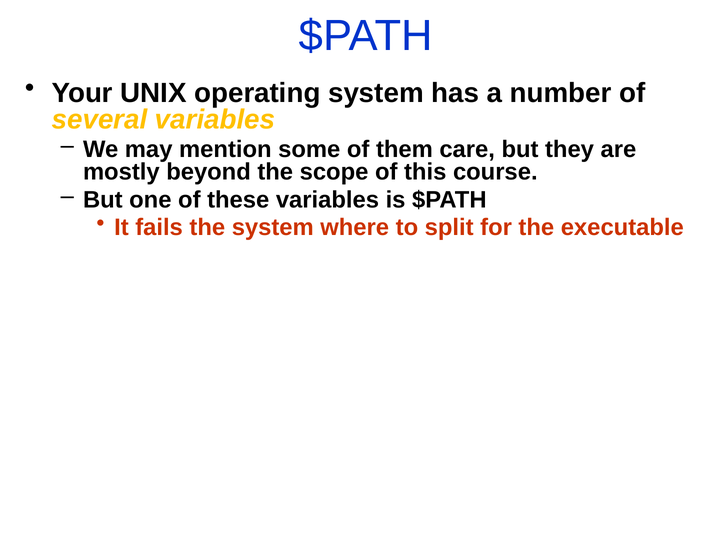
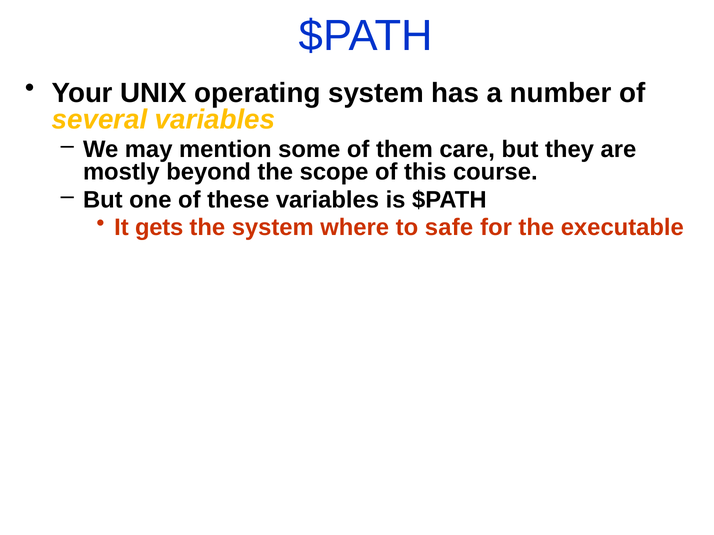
fails: fails -> gets (159, 228)
split: split -> safe (449, 228)
